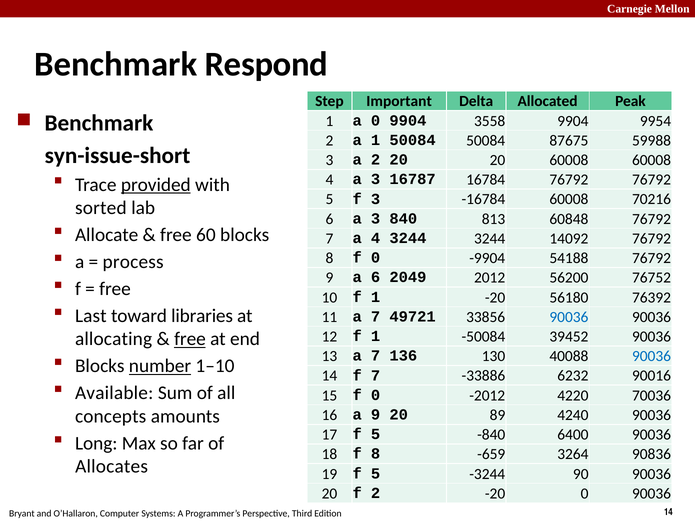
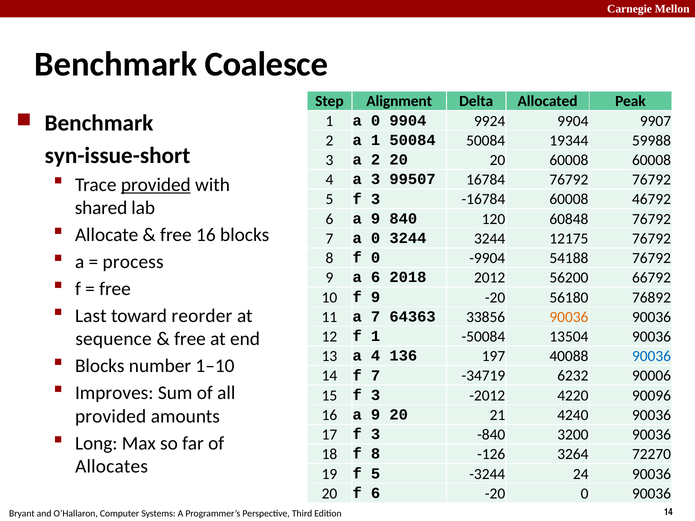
Respond: Respond -> Coalesce (266, 64)
Important: Important -> Alignment (399, 101)
3558: 3558 -> 9924 (490, 121)
9954: 9954 -> 9907 (656, 121)
87675: 87675 -> 19344 (569, 141)
16787: 16787 -> 99507 (413, 179)
70216: 70216 -> 46792 (652, 199)
sorted: sorted -> shared (101, 208)
6 a 3: 3 -> 9 (376, 219)
813: 813 -> 120 (494, 219)
free 60: 60 -> 16 (206, 235)
7 a 4: 4 -> 0 (376, 238)
14092: 14092 -> 12175 (569, 239)
2049: 2049 -> 2018 (408, 278)
76752: 76752 -> 66792 (652, 278)
10 f 1: 1 -> 9 (376, 297)
76392: 76392 -> 76892 (652, 298)
libraries: libraries -> reorder (202, 316)
49721: 49721 -> 64363 (413, 317)
90036 colour: blue -> orange (569, 317)
39452: 39452 -> 13504 (569, 337)
allocating: allocating -> sequence (114, 339)
free underline: present -> none (190, 339)
13 a 7: 7 -> 4 (376, 356)
130: 130 -> 197 (494, 356)
number underline: present -> none (160, 366)
-33886: -33886 -> -34719 (483, 376)
90016: 90016 -> 90006 (652, 376)
Available: Available -> Improves (114, 393)
15 f 0: 0 -> 3 (376, 395)
70036: 70036 -> 90096 (652, 396)
concepts: concepts -> provided (111, 416)
89: 89 -> 21 (498, 415)
17 f 5: 5 -> 3 (376, 434)
6400: 6400 -> 3200 (573, 435)
-659: -659 -> -126 (491, 455)
90836: 90836 -> 72270 (652, 455)
90: 90 -> 24 (581, 474)
f 2: 2 -> 6 (376, 493)
